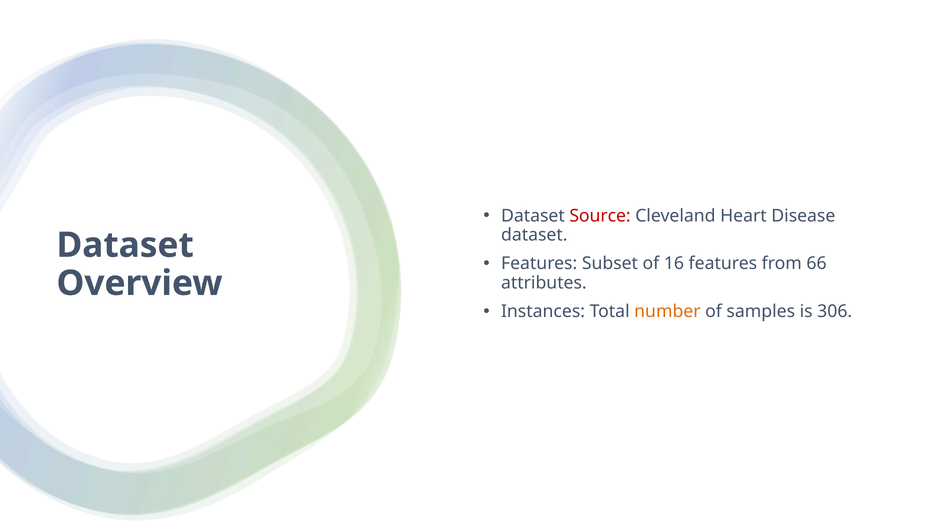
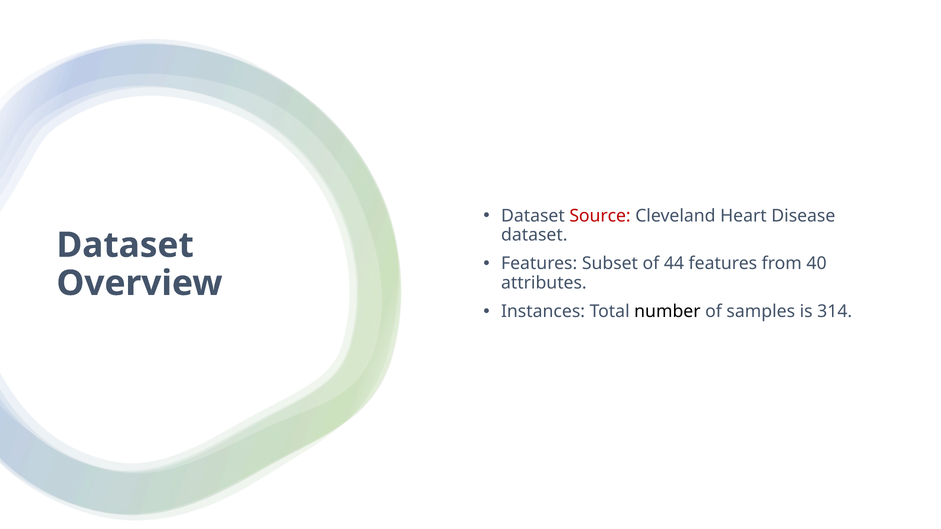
16: 16 -> 44 (674, 264)
66: 66 -> 40 (817, 264)
number colour: orange -> black (667, 312)
306: 306 -> 314 (835, 312)
